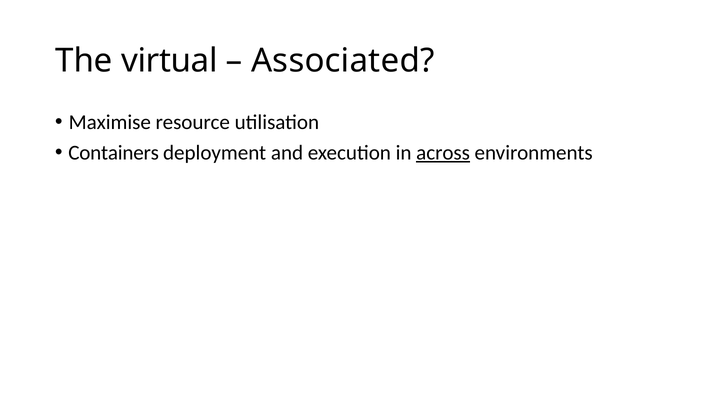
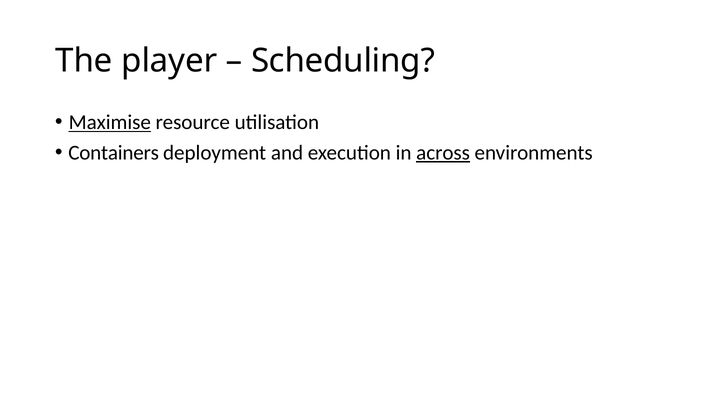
virtual: virtual -> player (169, 61)
Associated: Associated -> Scheduling (343, 61)
Maximise underline: none -> present (110, 122)
